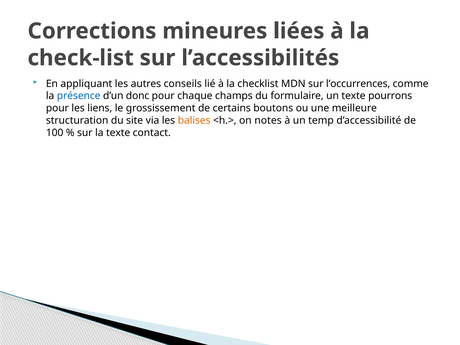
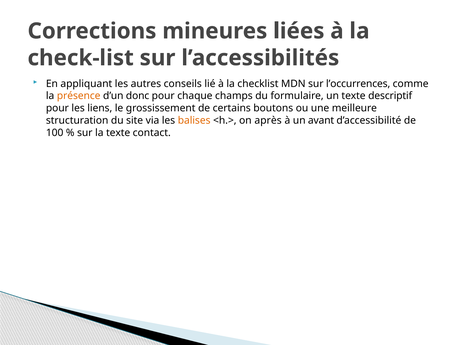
présence colour: blue -> orange (79, 96)
pourrons: pourrons -> descriptif (390, 96)
notes: notes -> après (268, 120)
temp: temp -> avant (321, 120)
